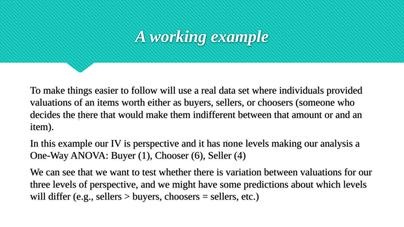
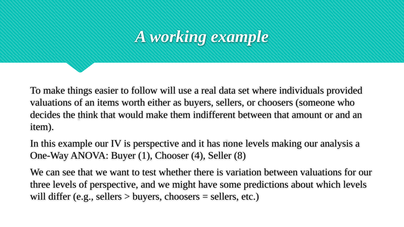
the there: there -> think (88, 115)
6: 6 -> 4 (198, 156)
4: 4 -> 8 (240, 156)
